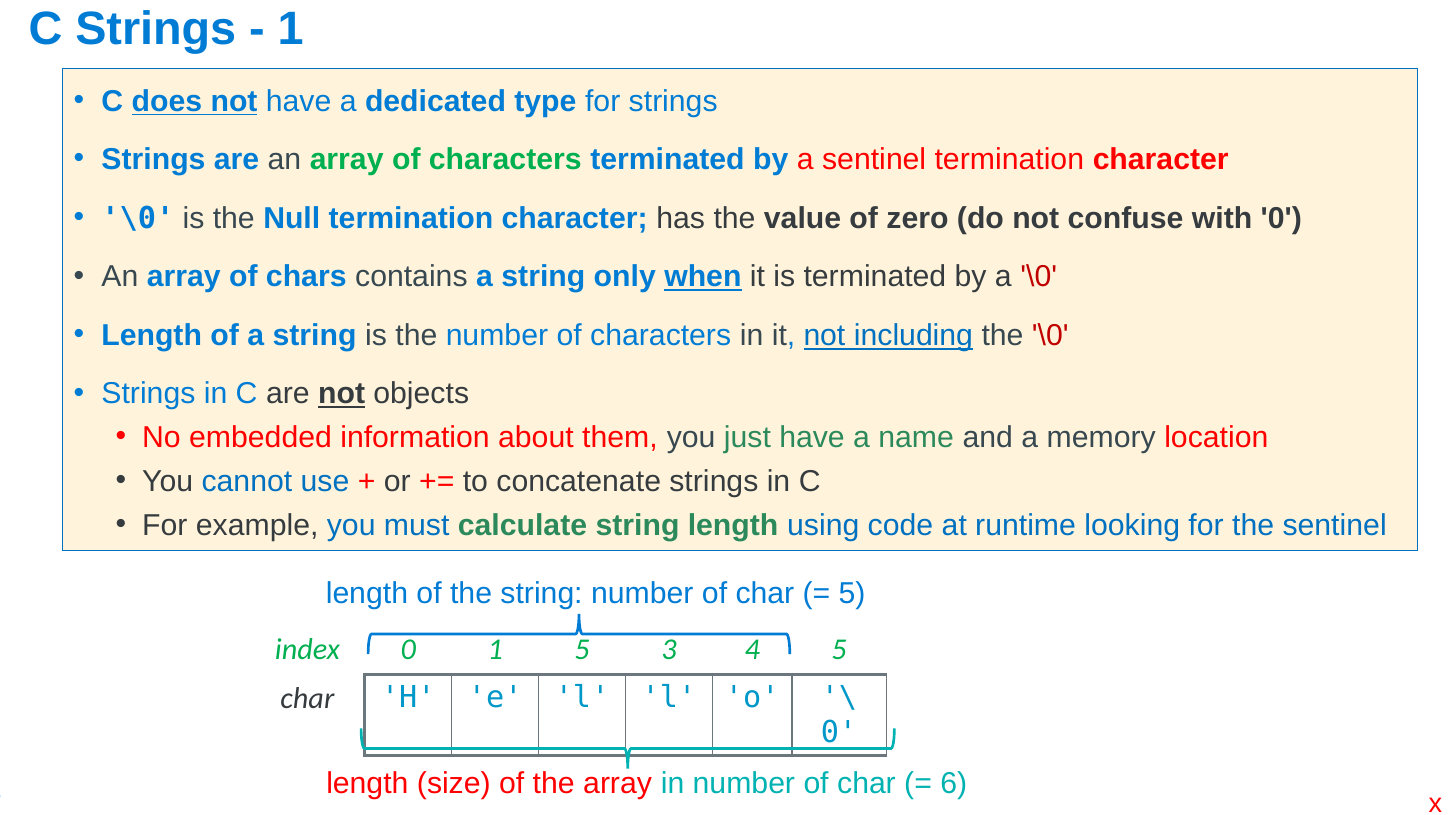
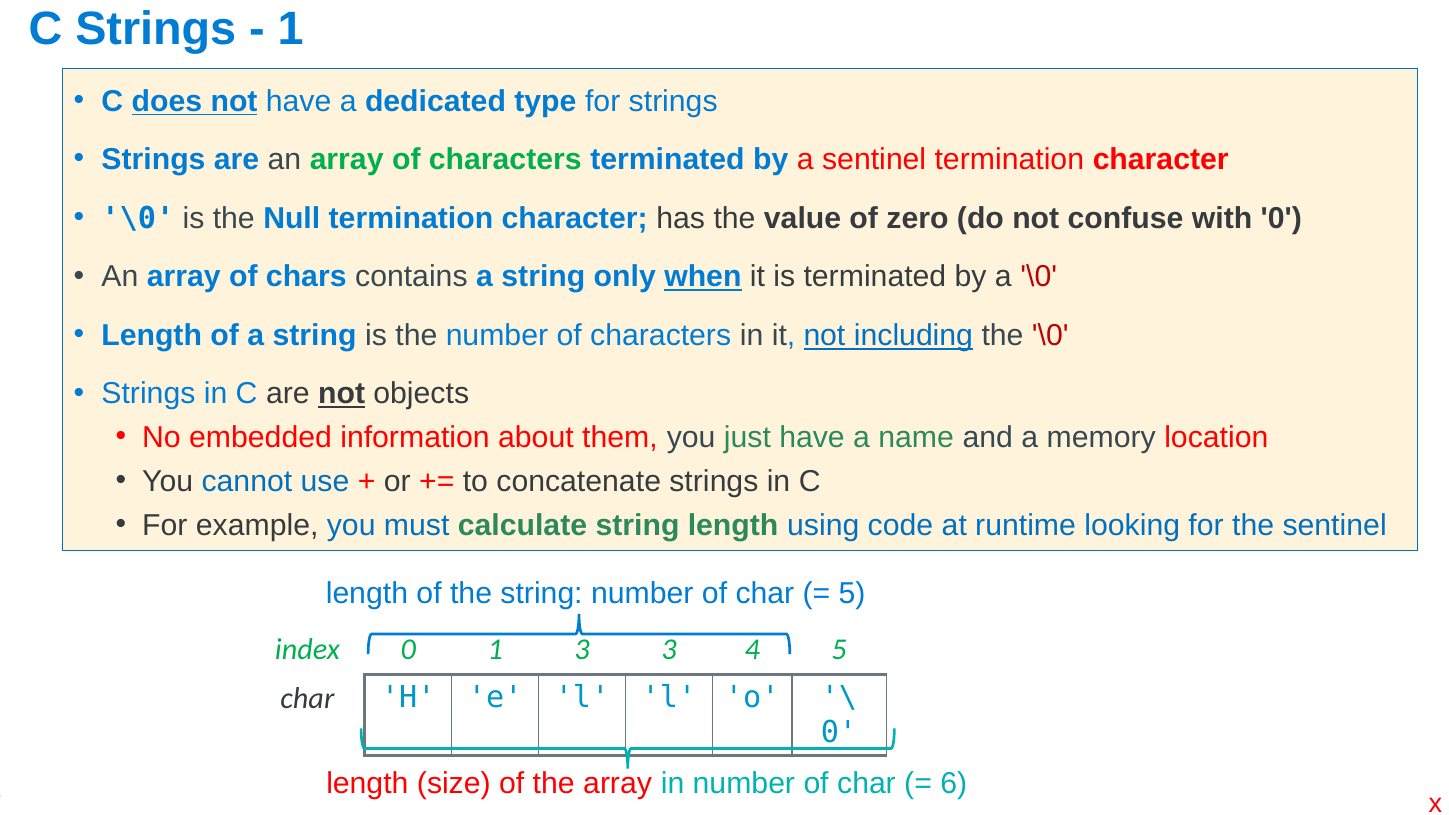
1 5: 5 -> 3 (582, 650)
